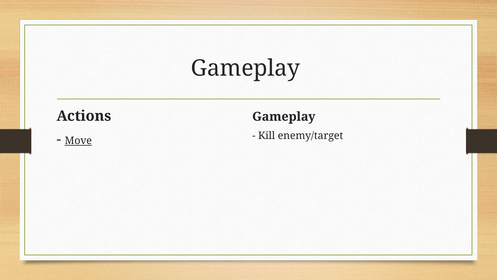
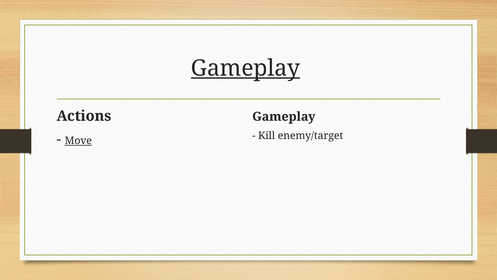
Gameplay underline: none -> present (246, 68)
